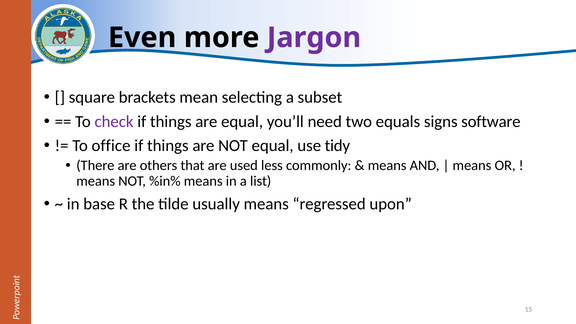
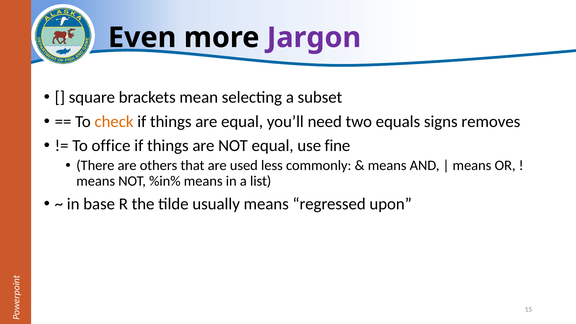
check colour: purple -> orange (114, 122)
software: software -> removes (491, 122)
tidy: tidy -> fine (337, 146)
